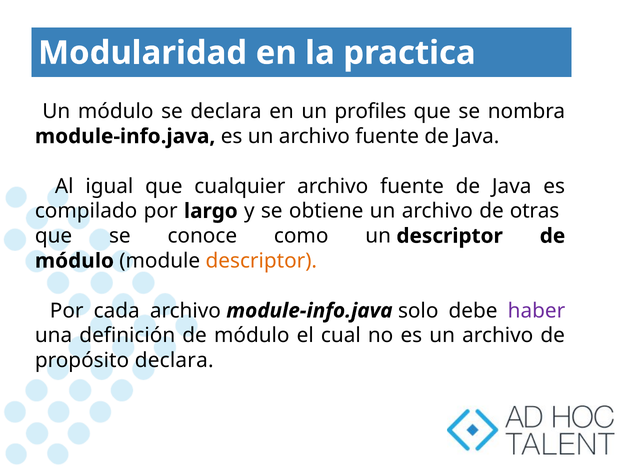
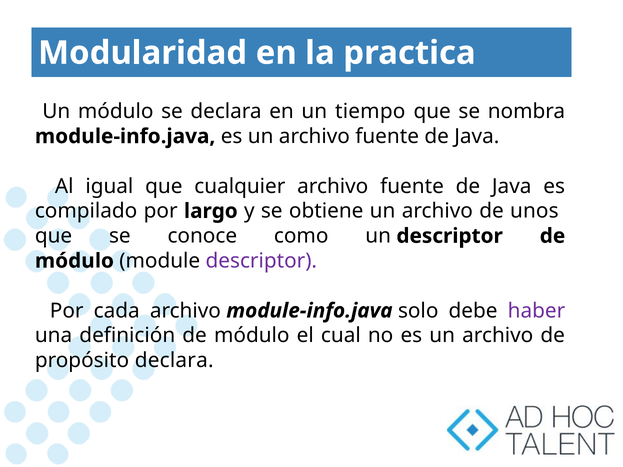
profiles: profiles -> tiempo (370, 111)
otras: otras -> unos (534, 211)
descriptor colour: orange -> purple (261, 261)
